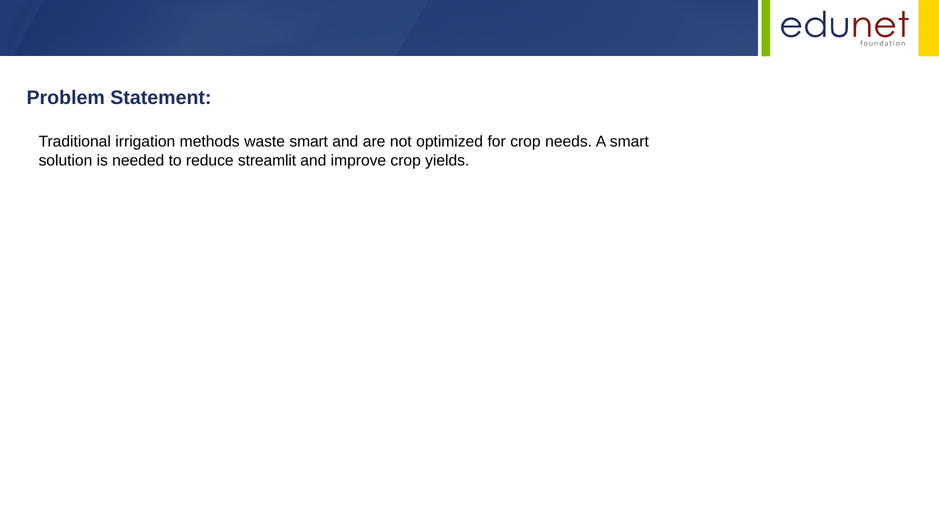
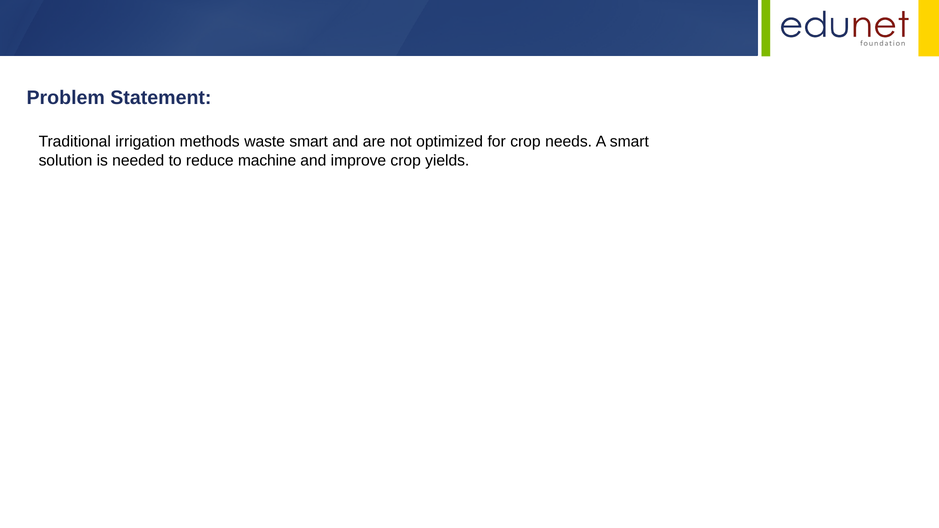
streamlit: streamlit -> machine (267, 160)
